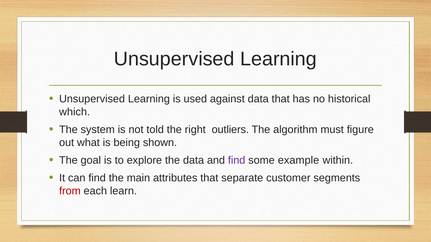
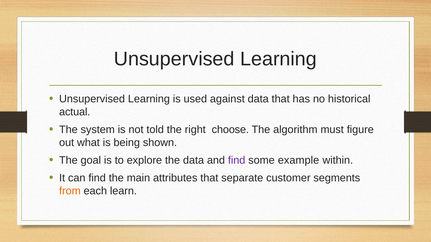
which: which -> actual (75, 112)
outliers: outliers -> choose (230, 130)
from colour: red -> orange (70, 191)
